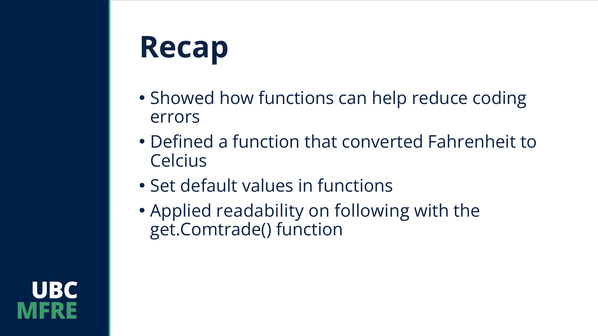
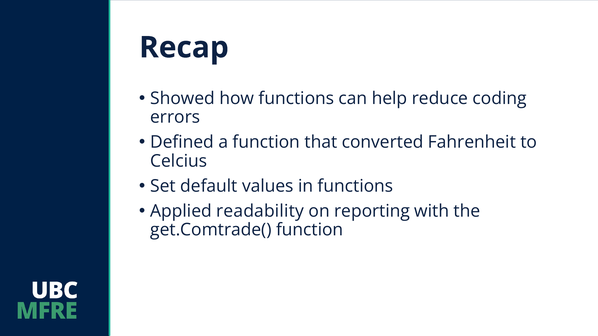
following: following -> reporting (372, 211)
